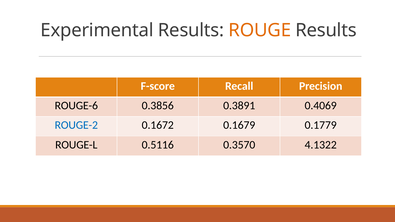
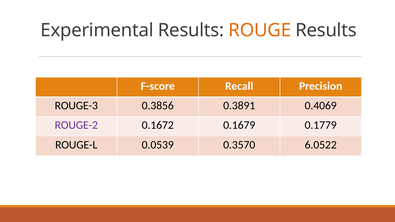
ROUGE-6: ROUGE-6 -> ROUGE-3 (76, 106)
ROUGE-2 colour: blue -> purple (76, 125)
0.5116: 0.5116 -> 0.0539 (158, 145)
4.1322: 4.1322 -> 6.0522 (321, 145)
